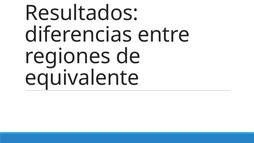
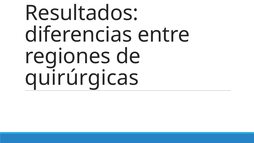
equivalente: equivalente -> quirúrgicas (82, 78)
